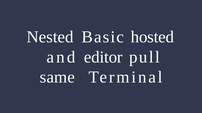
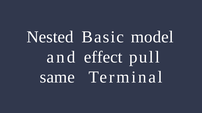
hosted: hosted -> model (152, 37)
editor: editor -> effect (103, 57)
